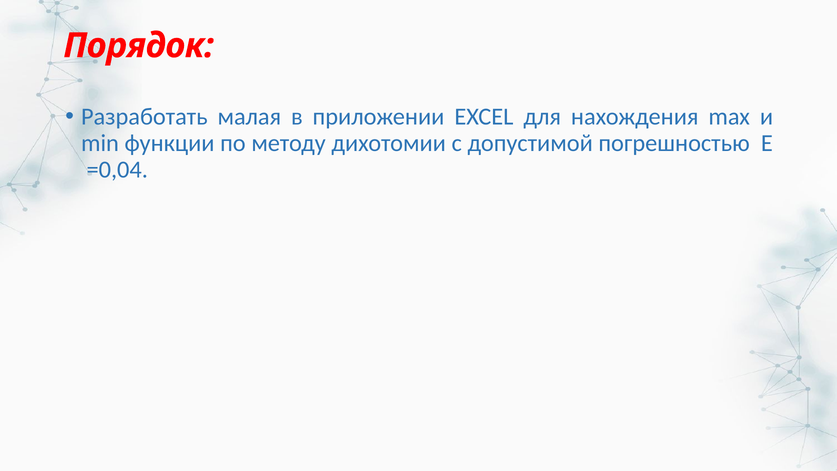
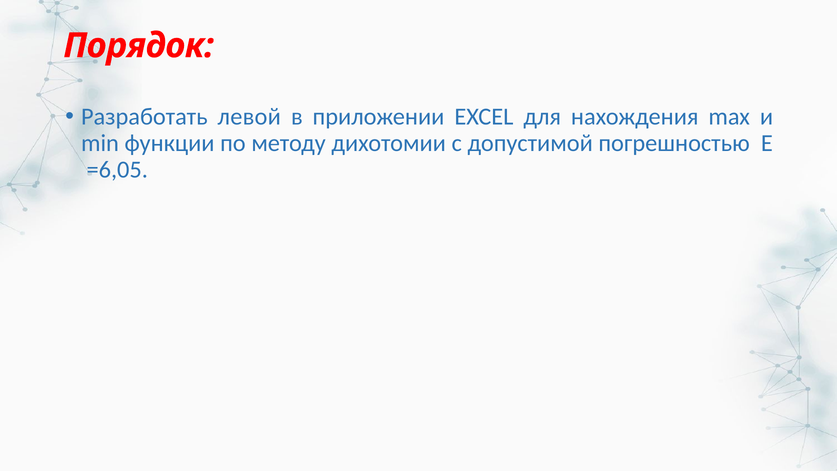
малая: малая -> левой (249, 117)
=0,04: =0,04 -> =6,05 (117, 170)
